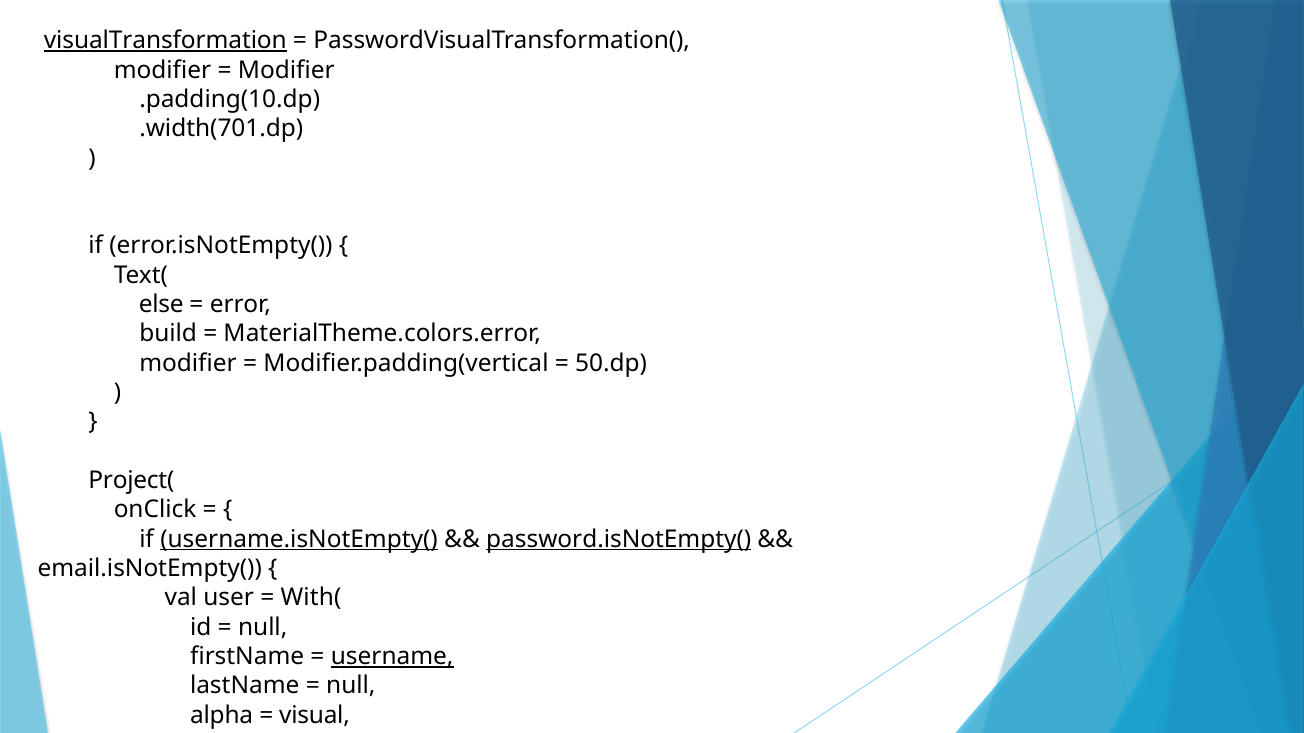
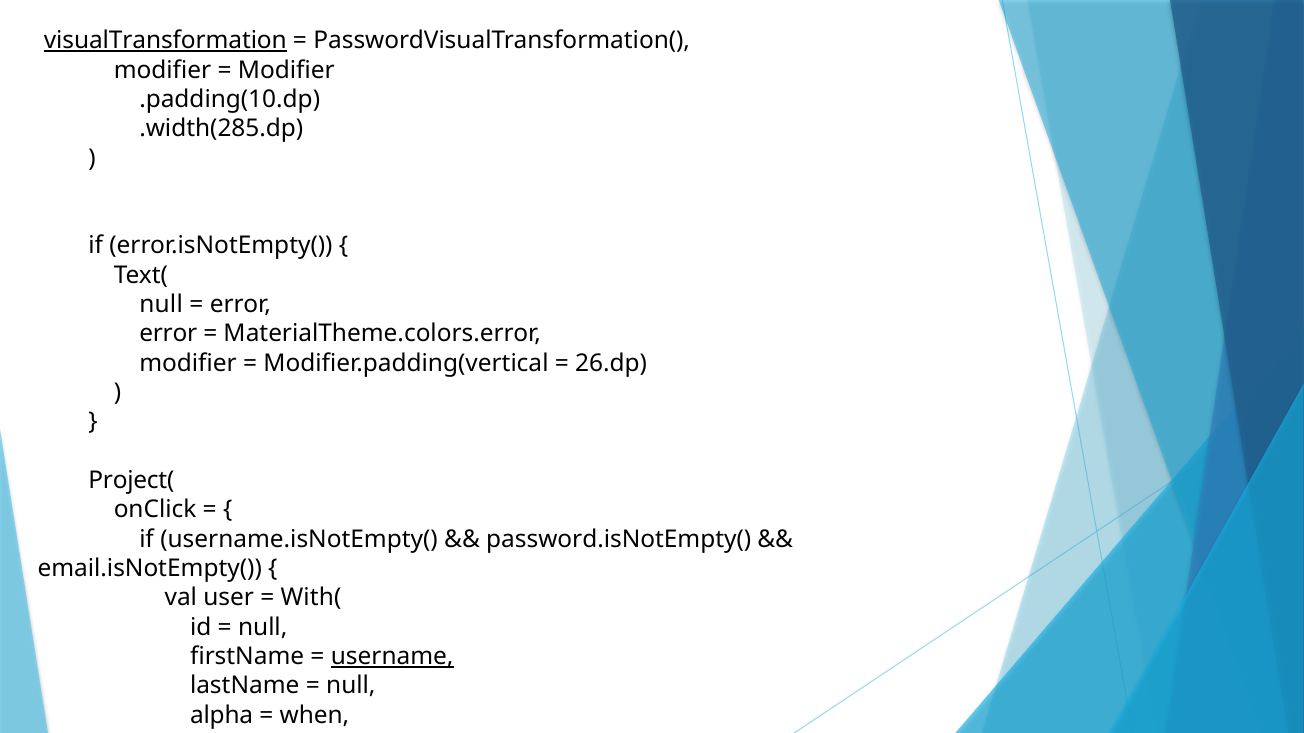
.width(701.dp: .width(701.dp -> .width(285.dp (221, 129)
else: else -> null (161, 305)
build: build -> error (168, 334)
50.dp: 50.dp -> 26.dp (611, 363)
username.isNotEmpty( underline: present -> none (299, 539)
password.isNotEmpty( underline: present -> none (619, 539)
visual: visual -> when (314, 716)
